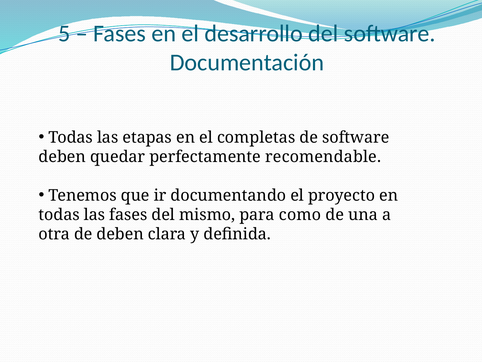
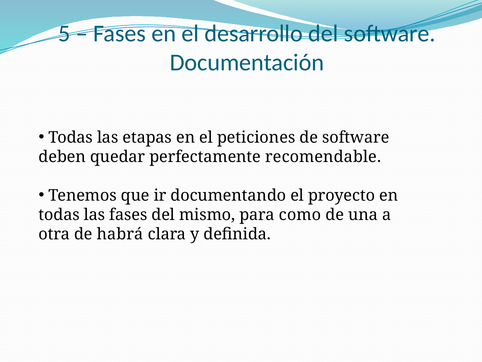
completas: completas -> peticiones (256, 137)
de deben: deben -> habrá (120, 234)
